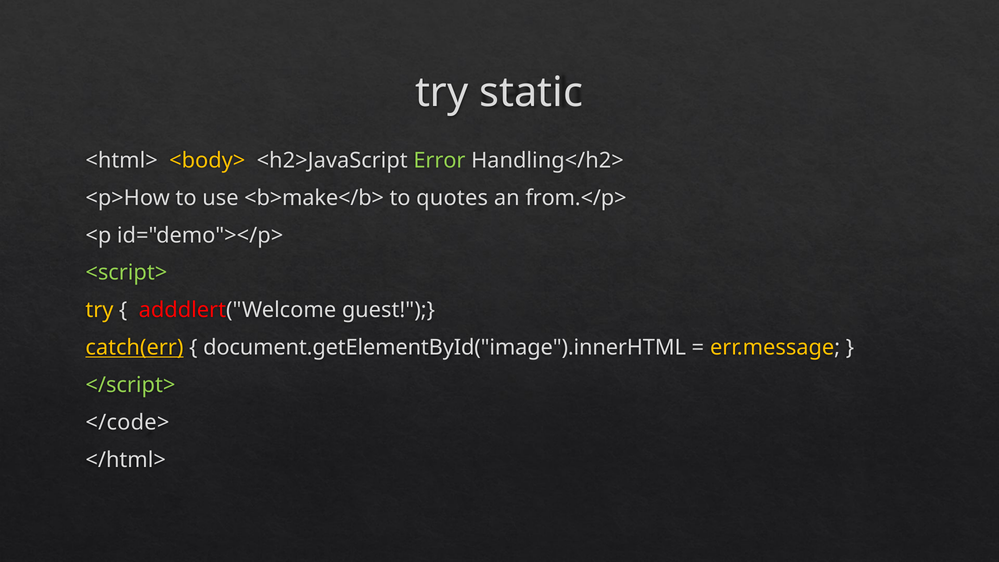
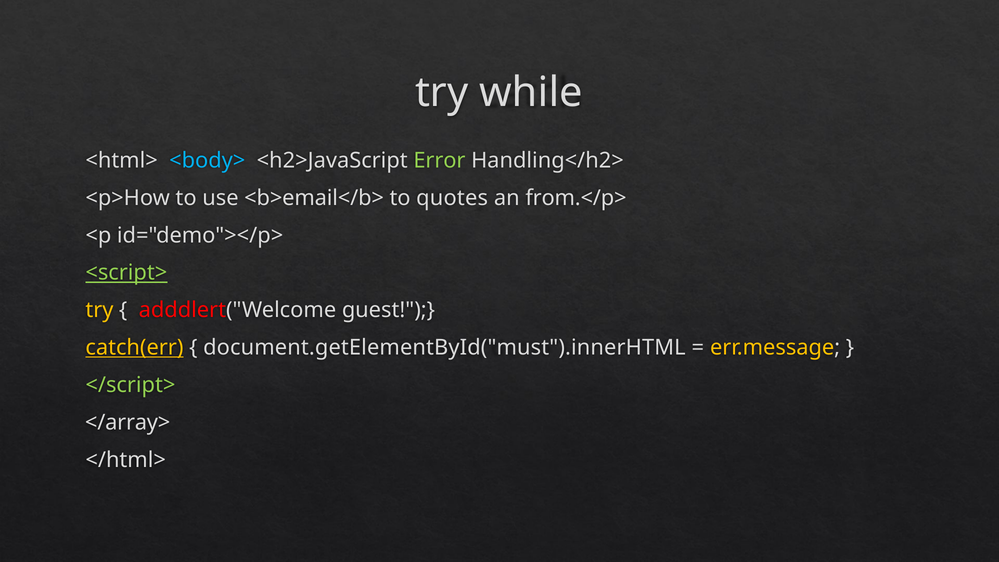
static: static -> while (531, 93)
<body> colour: yellow -> light blue (207, 160)
<b>make</b>: <b>make</b> -> <b>email</b> (314, 198)
<script> underline: none -> present (126, 273)
document.getElementById("image").innerHTML: document.getElementById("image").innerHTML -> document.getElementById("must").innerHTML (444, 348)
</code>: </code> -> </array> (128, 423)
